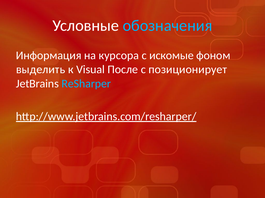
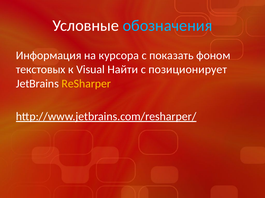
искомые: искомые -> показать (171, 56)
выделить: выделить -> текстовых (41, 70)
После: После -> Найти (123, 70)
ReSharper colour: light blue -> yellow (86, 84)
